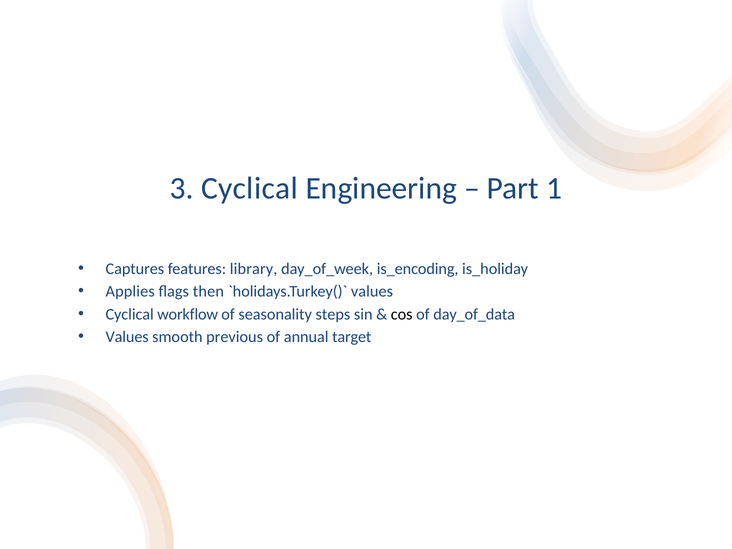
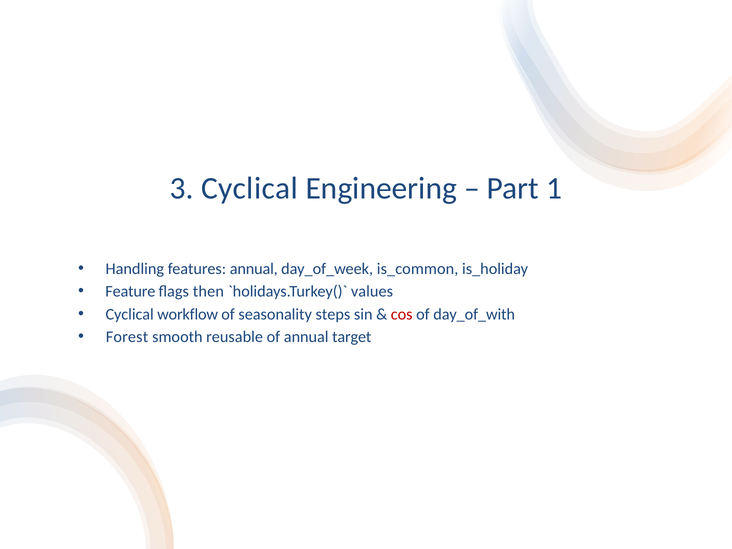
Captures: Captures -> Handling (135, 269)
features library: library -> annual (254, 269)
is_encoding: is_encoding -> is_common (418, 269)
Applies: Applies -> Feature (130, 291)
cos colour: black -> red (402, 314)
day_of_data: day_of_data -> day_of_with (474, 314)
Values: Values -> Forest (127, 337)
previous: previous -> reusable (235, 337)
